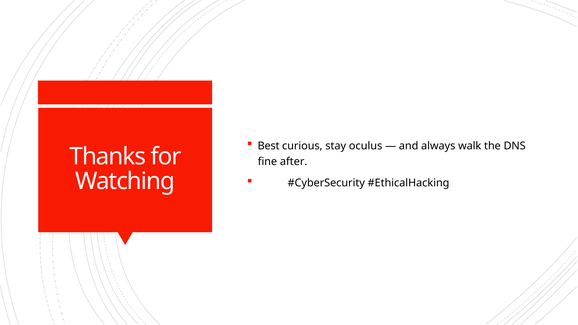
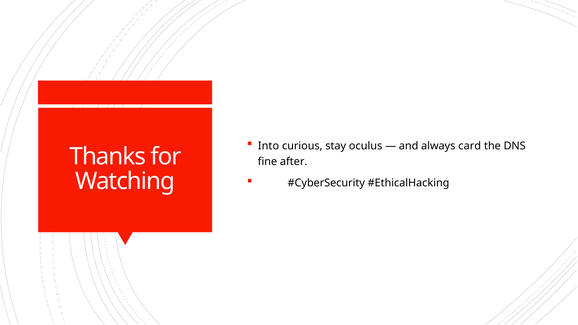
Best: Best -> Into (268, 146)
walk: walk -> card (470, 146)
